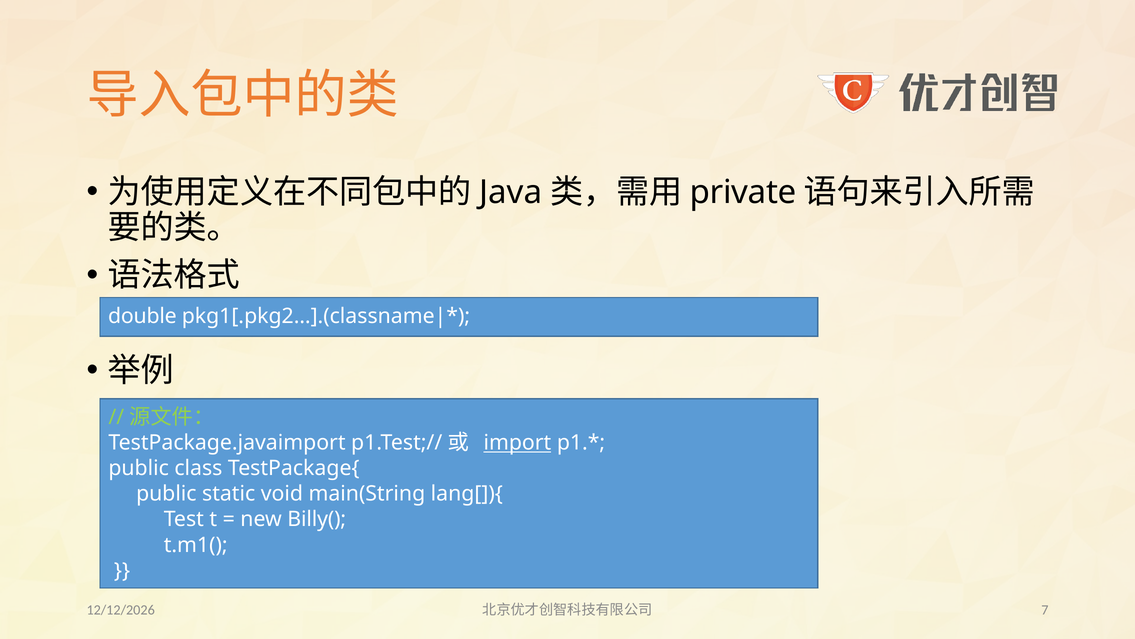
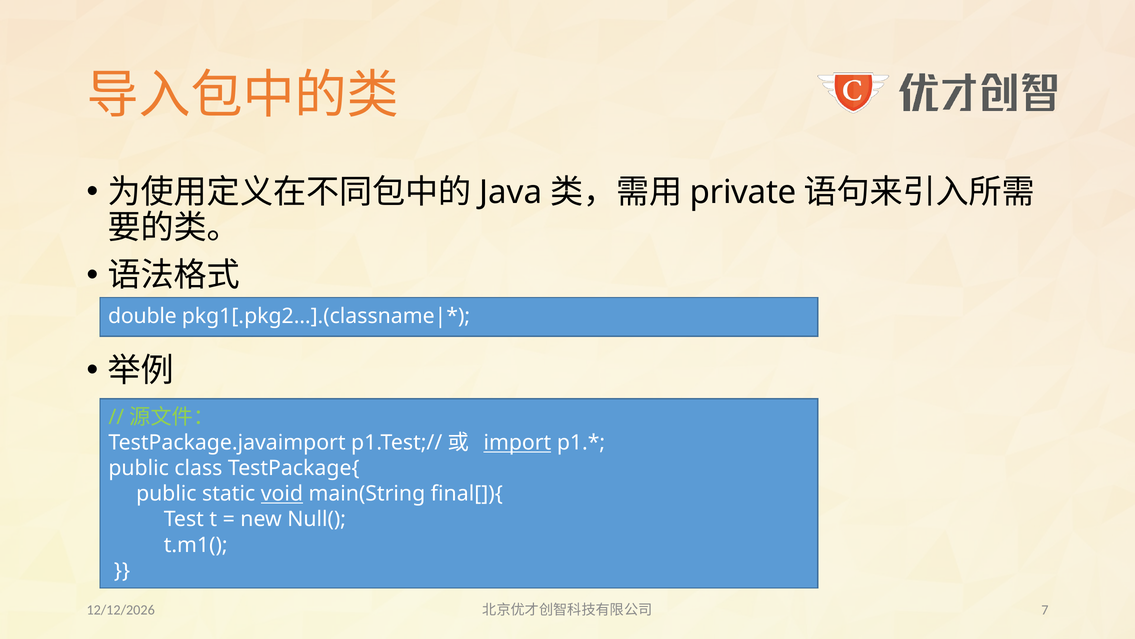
void underline: none -> present (282, 493)
lang[]){: lang[]){ -> final[]){ (467, 493)
Billy(: Billy( -> Null( (317, 519)
